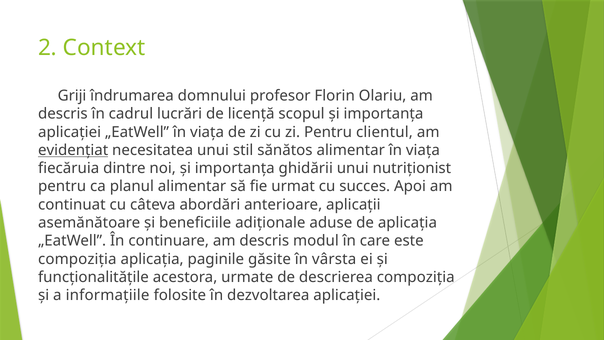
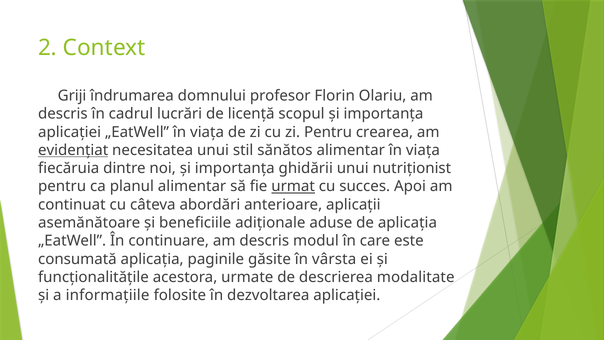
clientul: clientul -> crearea (385, 132)
urmat underline: none -> present (293, 186)
compoziția: compoziția -> consumată (77, 259)
descrierea compoziția: compoziția -> modalitate (416, 277)
